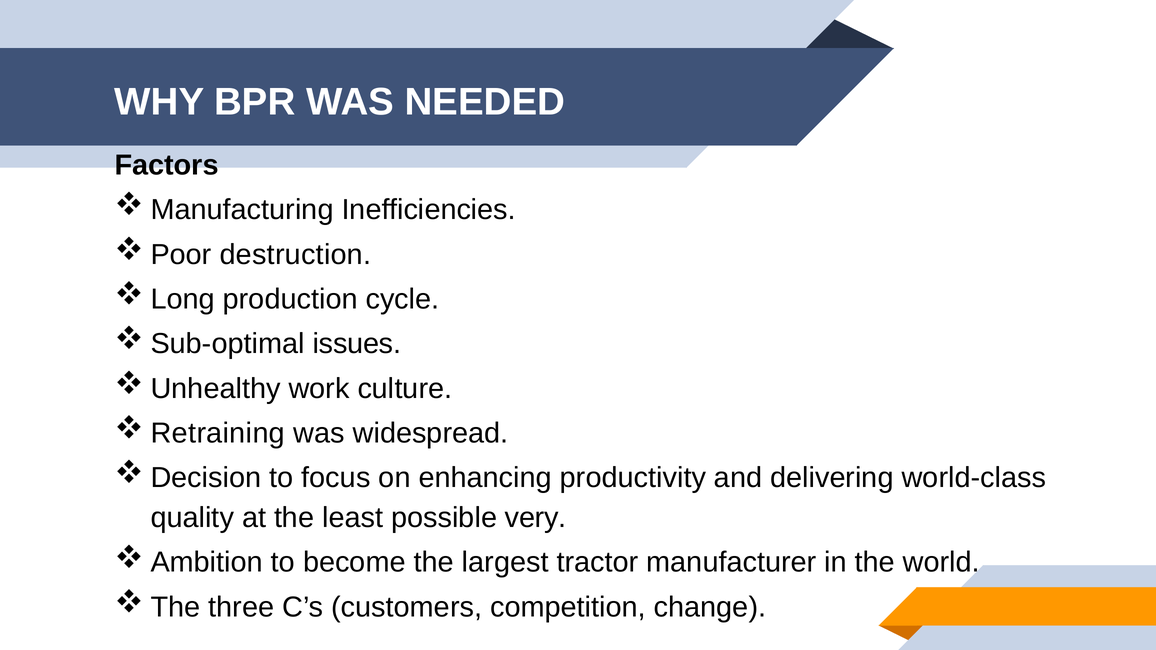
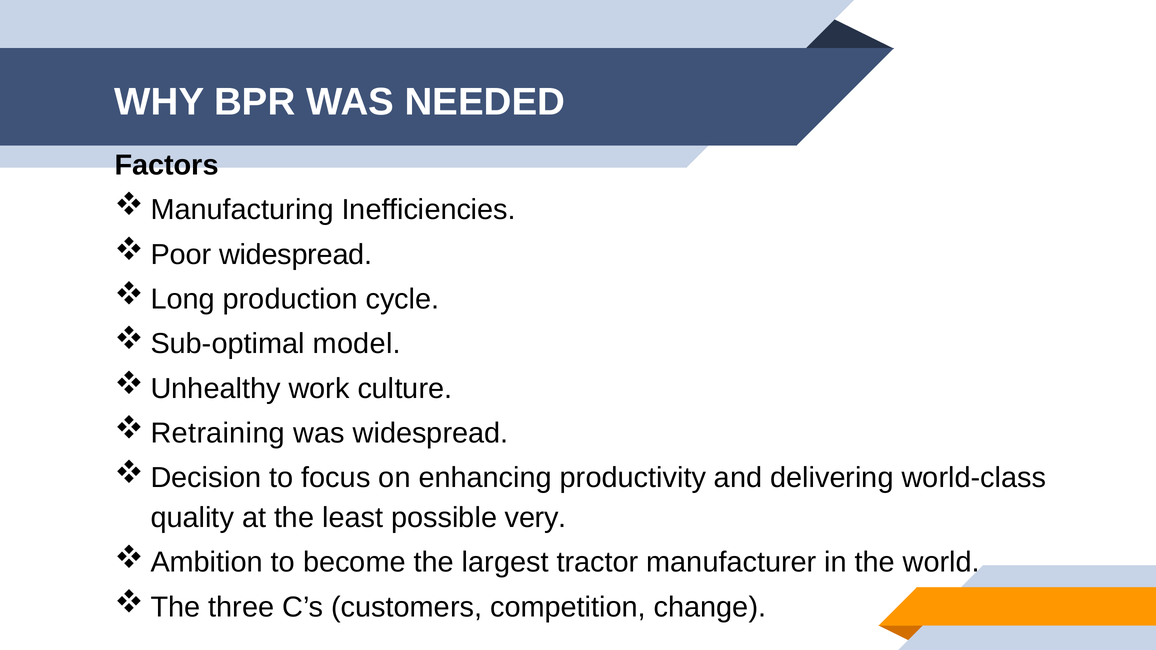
Poor destruction: destruction -> widespread (296, 255)
issues: issues -> model (357, 344)
